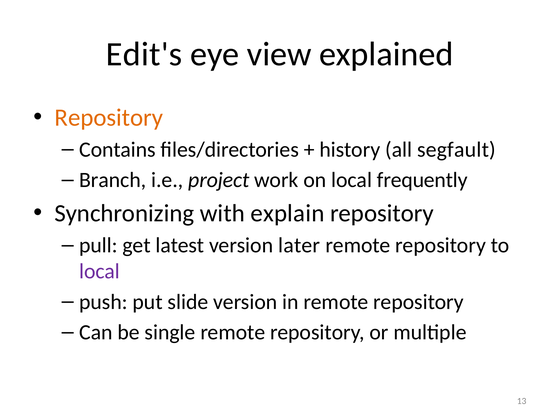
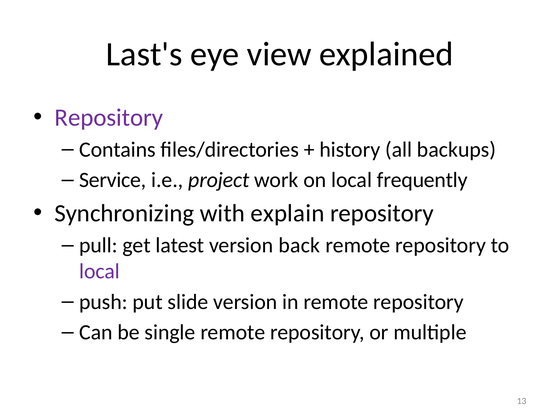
Edit's: Edit's -> Last's (144, 54)
Repository colour: orange -> purple (109, 117)
segfault: segfault -> backups (457, 150)
Branch: Branch -> Service (113, 180)
later: later -> back (299, 245)
